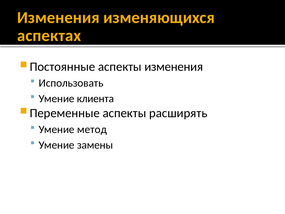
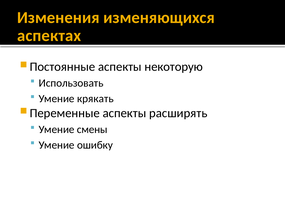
аспекты изменения: изменения -> некоторую (174, 67)
клиента: клиента -> крякать (95, 99)
метод: метод -> смены (92, 129)
замены: замены -> ошибку (95, 145)
